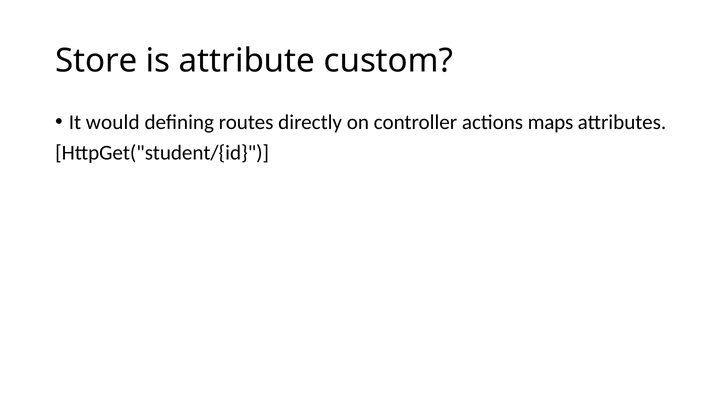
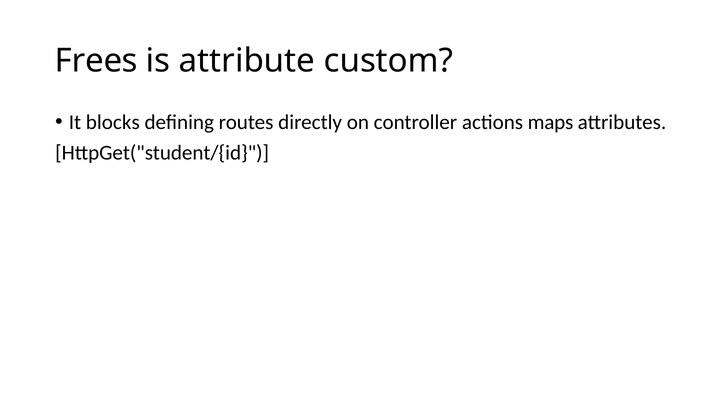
Store: Store -> Frees (96, 61)
would: would -> blocks (113, 122)
